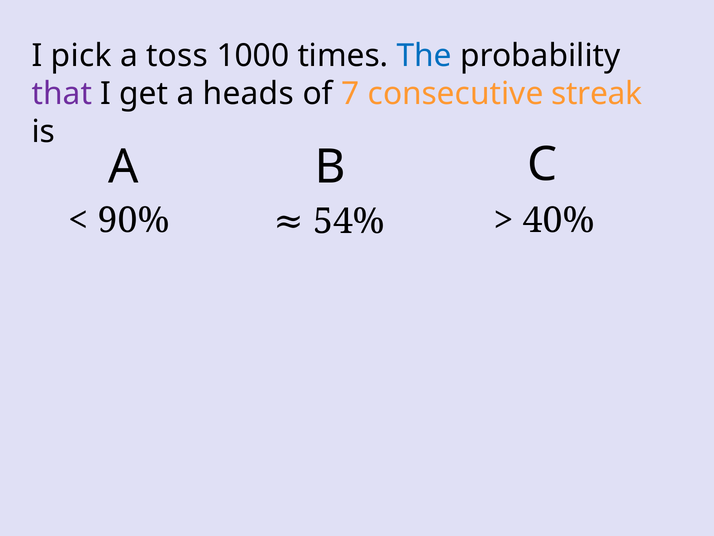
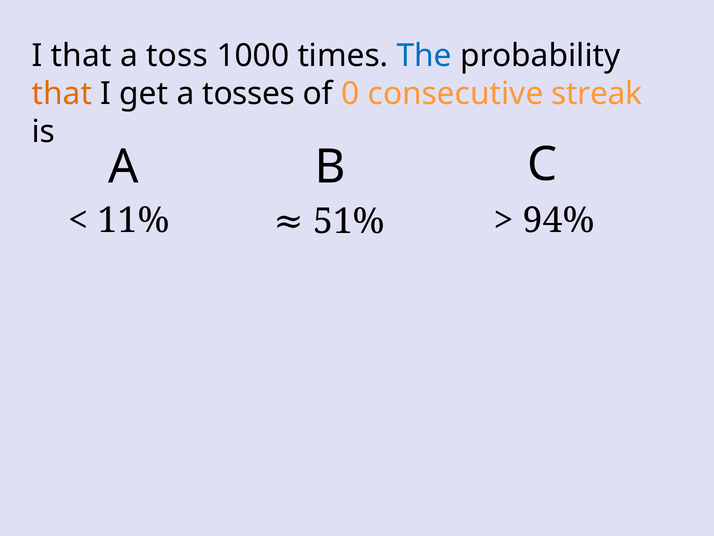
I pick: pick -> that (81, 56)
that colour: purple -> orange (62, 94)
heads: heads -> tosses (249, 94)
7: 7 -> 0 (350, 94)
90%: 90% -> 11% (134, 220)
54%: 54% -> 51% (349, 221)
40%: 40% -> 94% (559, 220)
